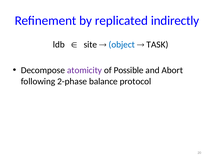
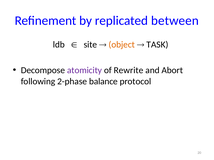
indirectly: indirectly -> between (175, 21)
object colour: blue -> orange (122, 45)
Possible: Possible -> Rewrite (129, 71)
